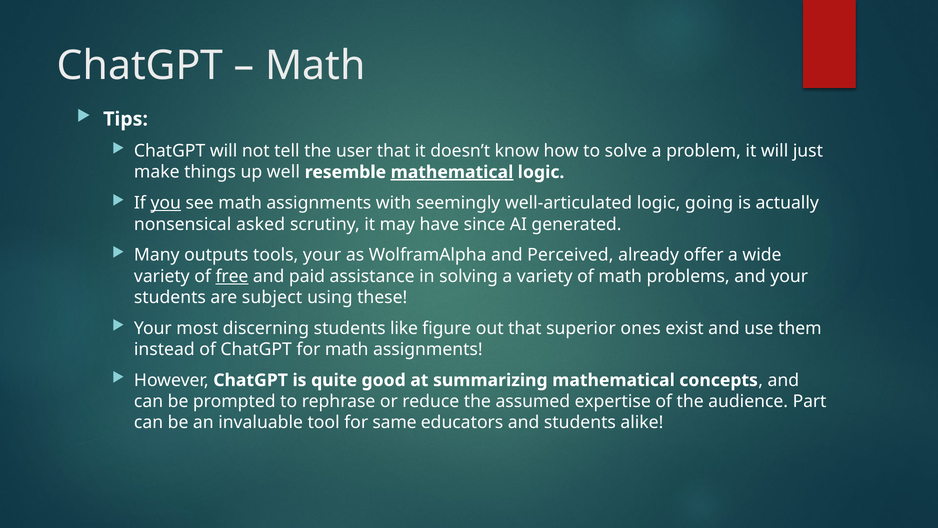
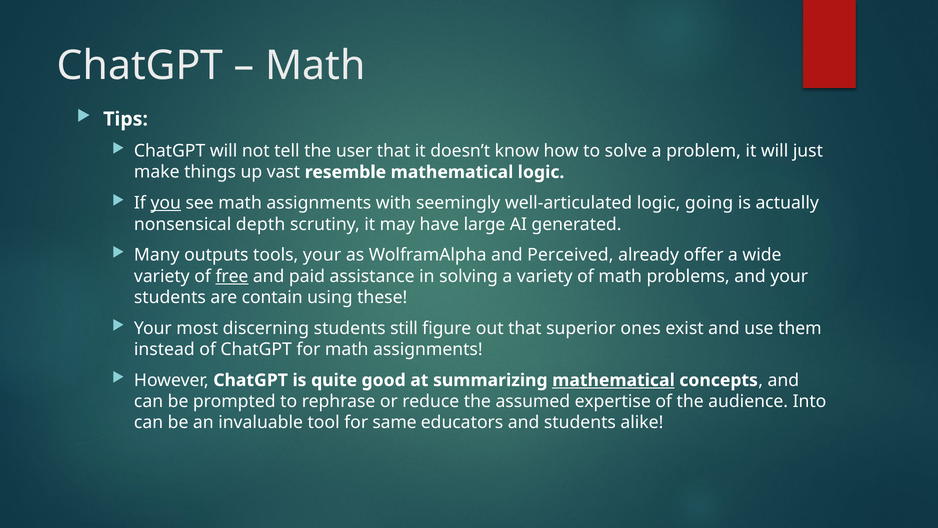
well: well -> vast (283, 172)
mathematical underline: present -> none (452, 172)
asked: asked -> depth (261, 224)
since: since -> large (485, 224)
subject: subject -> contain (272, 297)
like: like -> still (404, 328)
mathematical underline: none -> present (613, 380)
Part: Part -> Into (809, 401)
